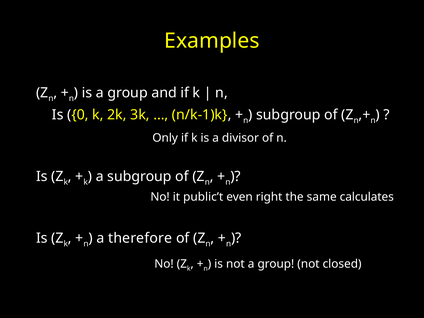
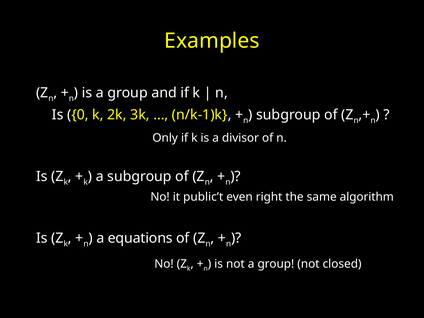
calculates: calculates -> algorithm (367, 197)
therefore: therefore -> equations (140, 238)
